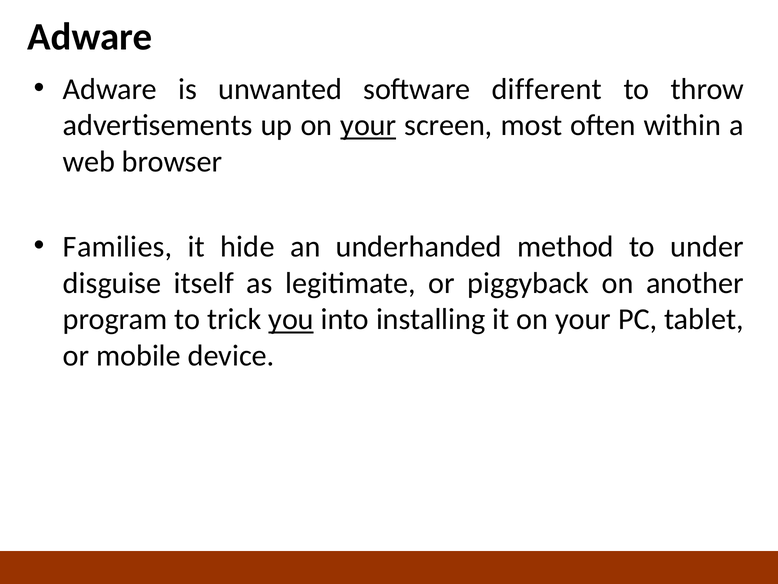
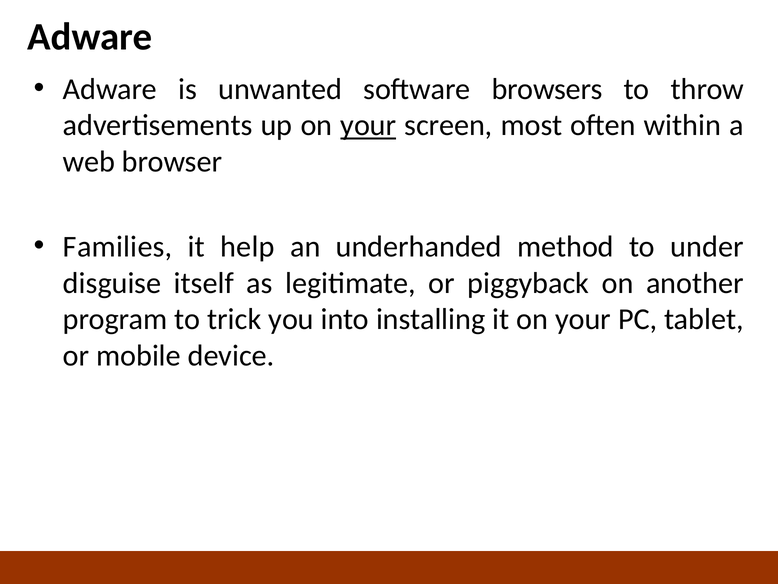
different: different -> browsers (547, 89)
hide: hide -> help (247, 246)
you underline: present -> none (291, 319)
